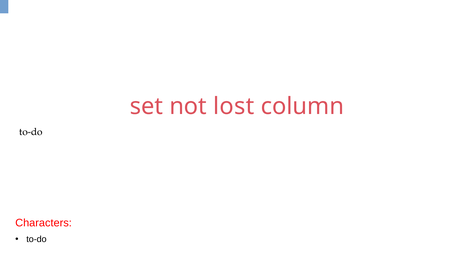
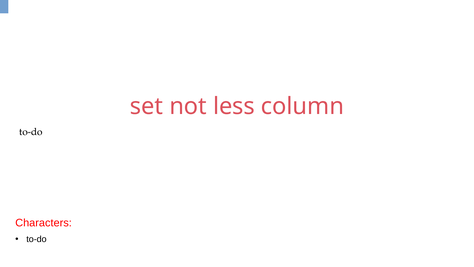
lost: lost -> less (234, 106)
